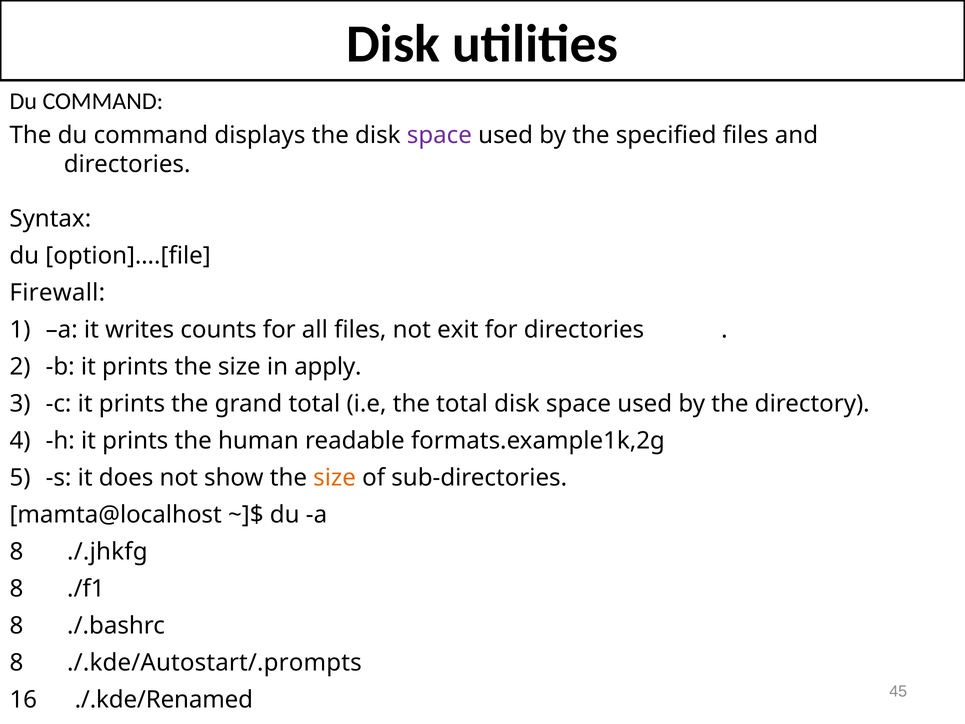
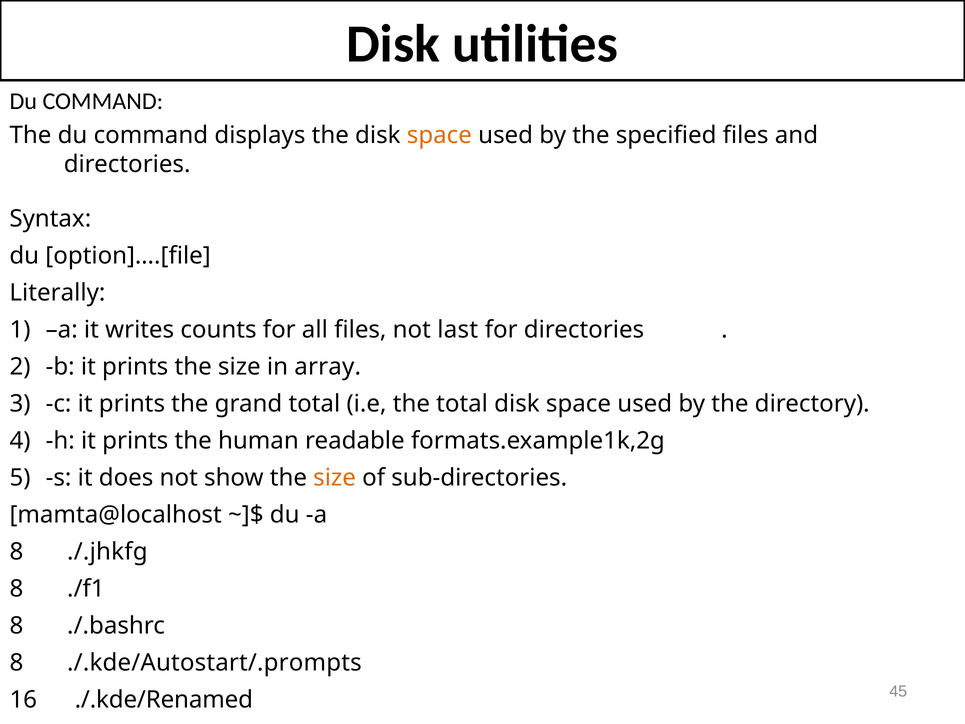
space colour: purple -> orange (439, 135)
Firewall: Firewall -> Literally (57, 293)
exit: exit -> last (458, 330)
apply: apply -> array (328, 367)
